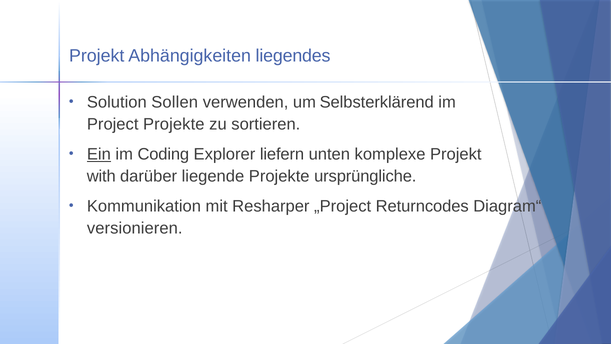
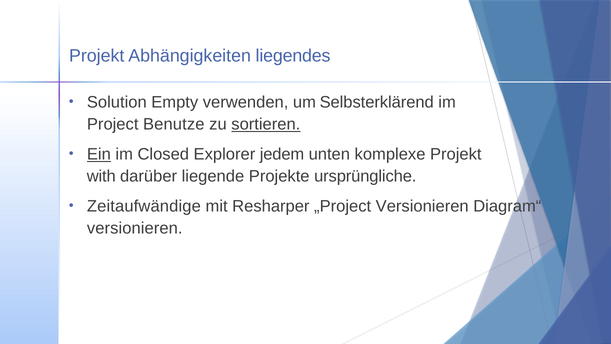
Sollen: Sollen -> Empty (175, 102)
Project Projekte: Projekte -> Benutze (174, 124)
sortieren underline: none -> present (266, 124)
Coding: Coding -> Closed (163, 154)
liefern: liefern -> jedem (282, 154)
Kommunikation: Kommunikation -> Zeitaufwändige (144, 206)
„Project Returncodes: Returncodes -> Versionieren (422, 206)
